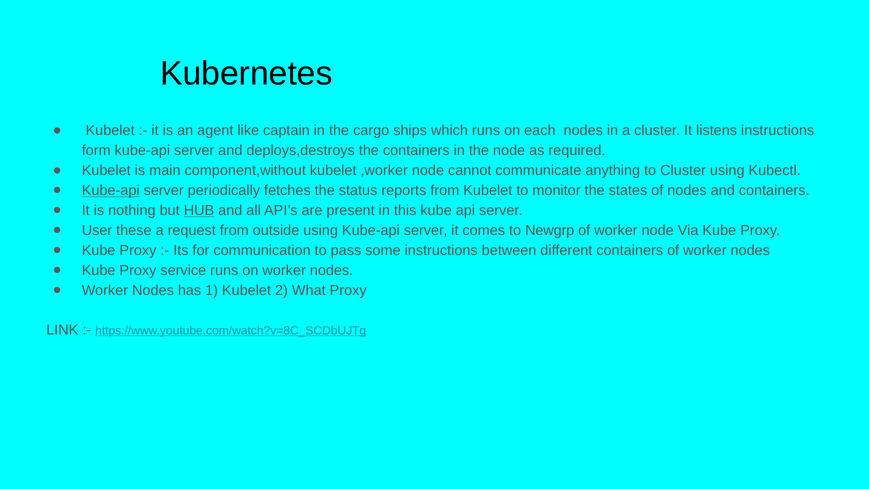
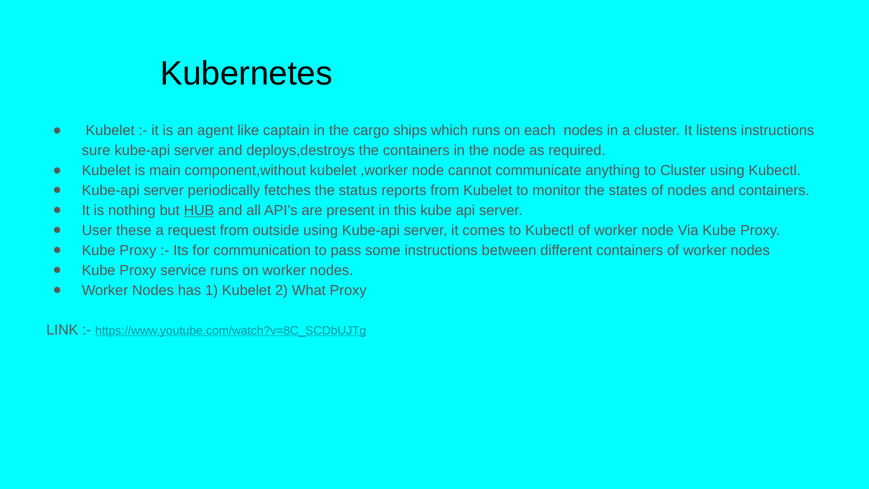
form: form -> sure (96, 150)
Kube-api underline: present -> none (111, 190)
to Newgrp: Newgrp -> Kubectl (550, 230)
